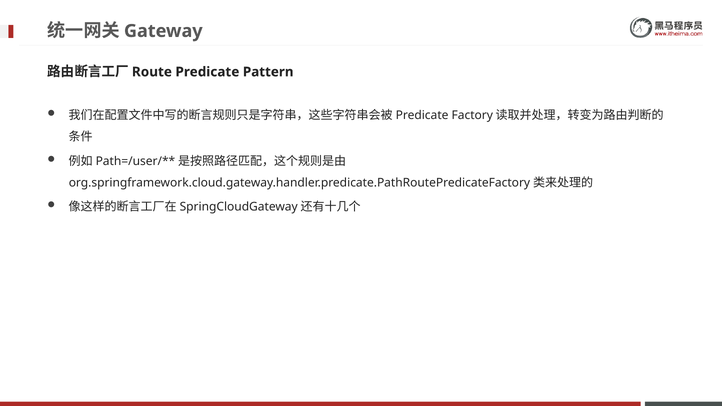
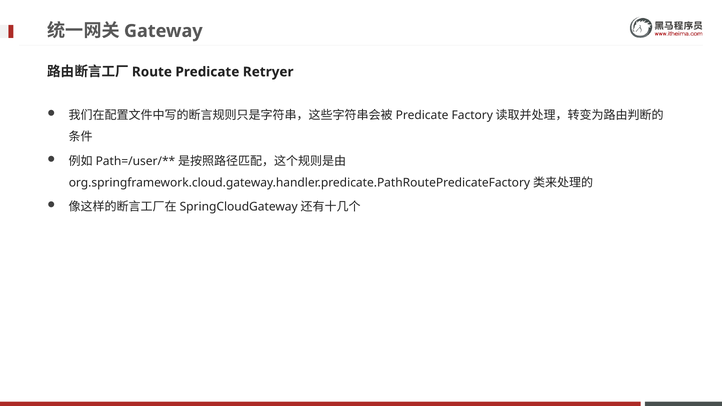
Pattern: Pattern -> Retryer (268, 72)
